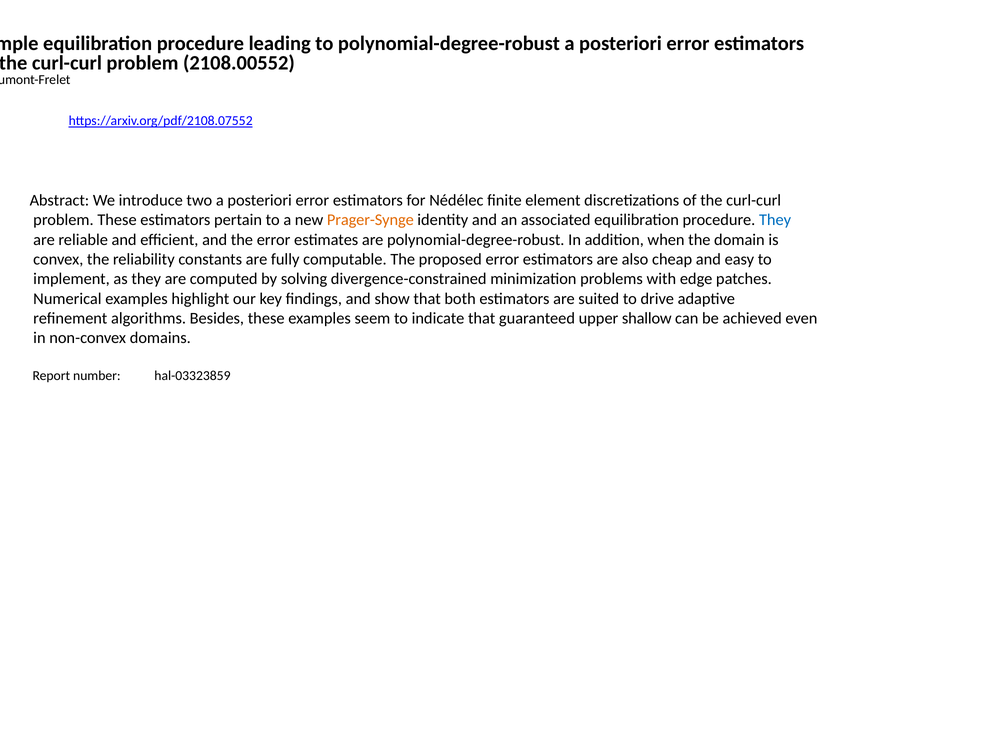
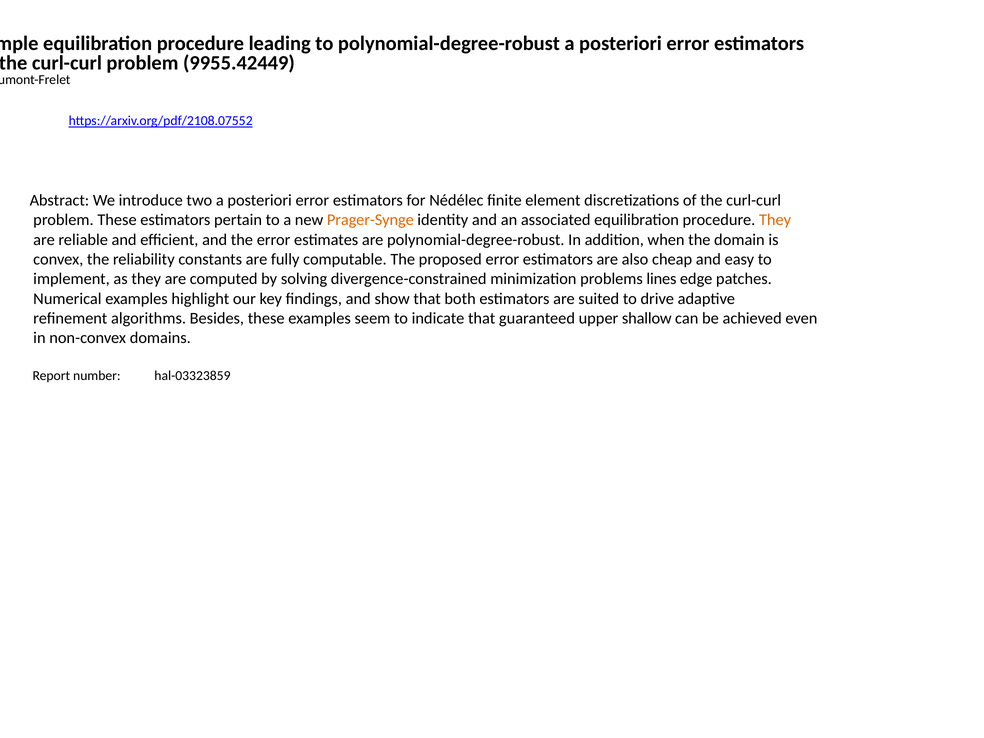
2108.00552: 2108.00552 -> 9955.42449 (239, 63)
They colour: blue -> orange (775, 220)
with: with -> lines (661, 279)
